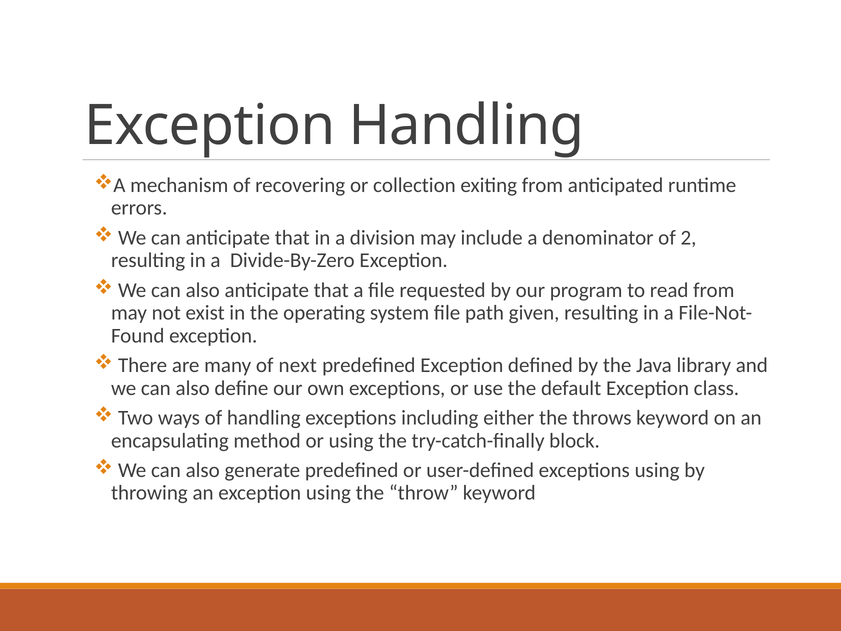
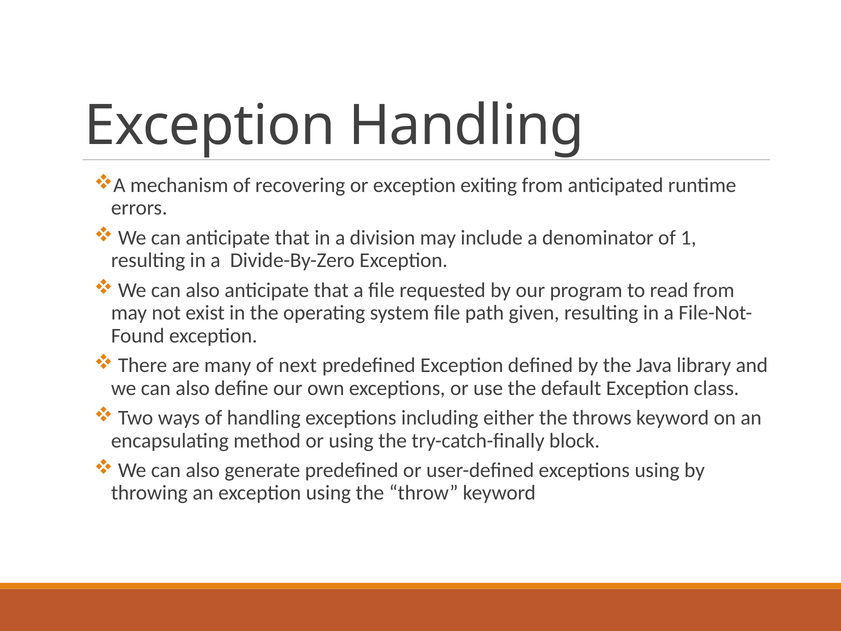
or collection: collection -> exception (414, 185)
2: 2 -> 1 (688, 238)
